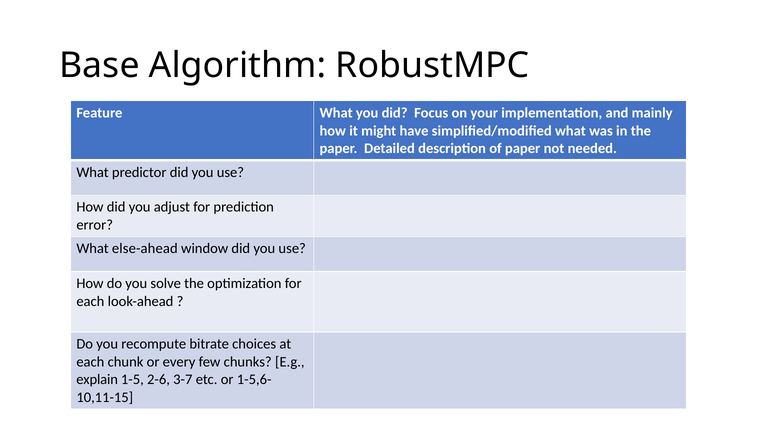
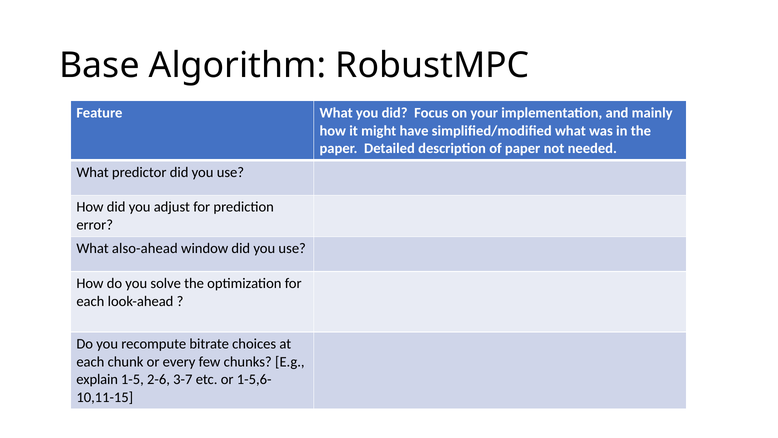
else-ahead: else-ahead -> also-ahead (145, 248)
